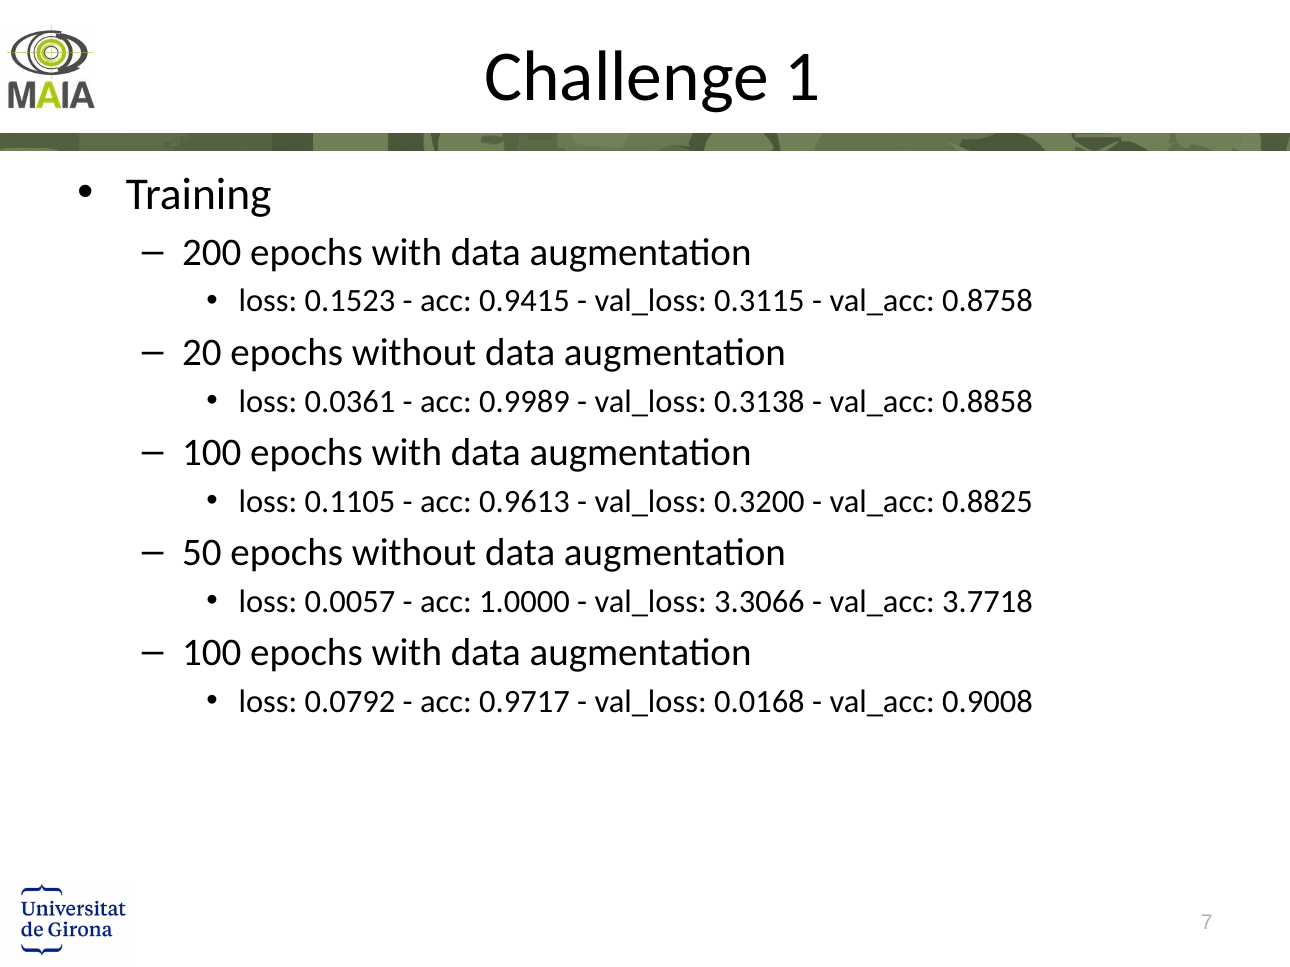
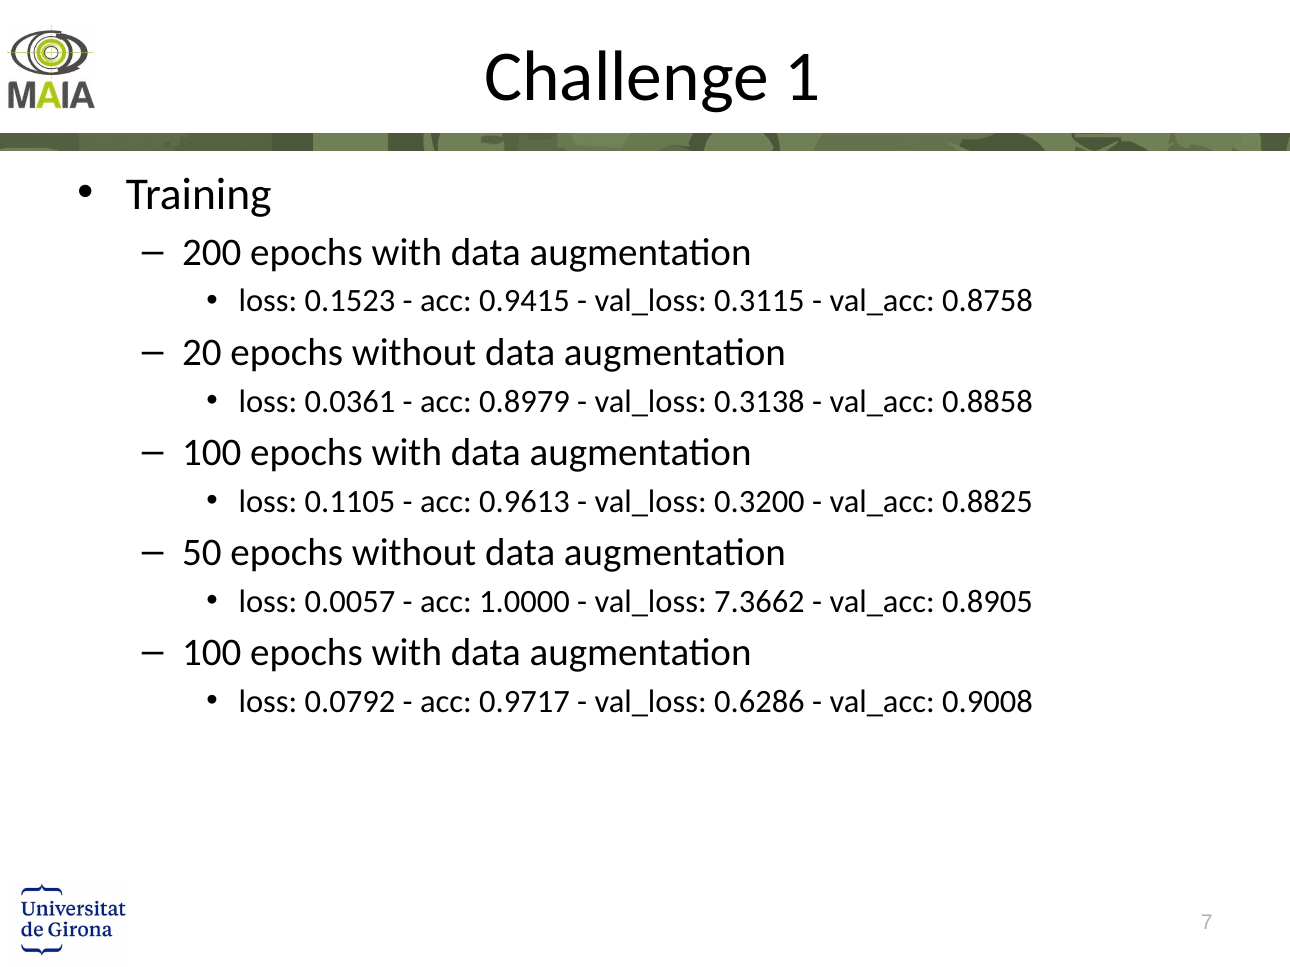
0.9989: 0.9989 -> 0.8979 (524, 401)
3.3066: 3.3066 -> 7.3662 (759, 602)
3.7718: 3.7718 -> 0.8905 (987, 602)
0.0168: 0.0168 -> 0.6286 (759, 702)
